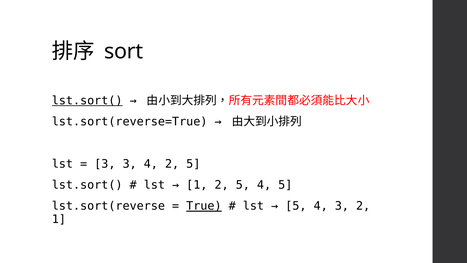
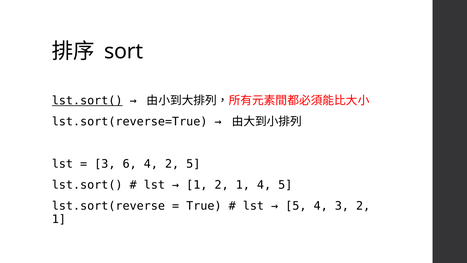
3 3: 3 -> 6 (130, 164)
1 2 5: 5 -> 1 (243, 185)
True underline: present -> none (204, 206)
